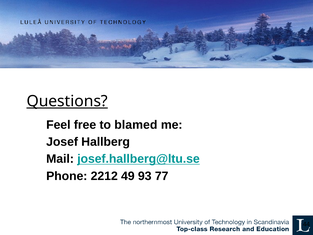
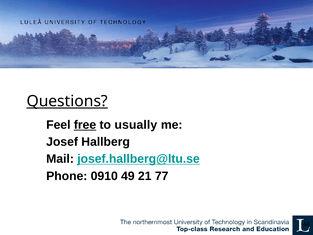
free underline: none -> present (85, 125)
blamed: blamed -> usually (136, 125)
2212: 2212 -> 0910 (104, 176)
93: 93 -> 21 (145, 176)
